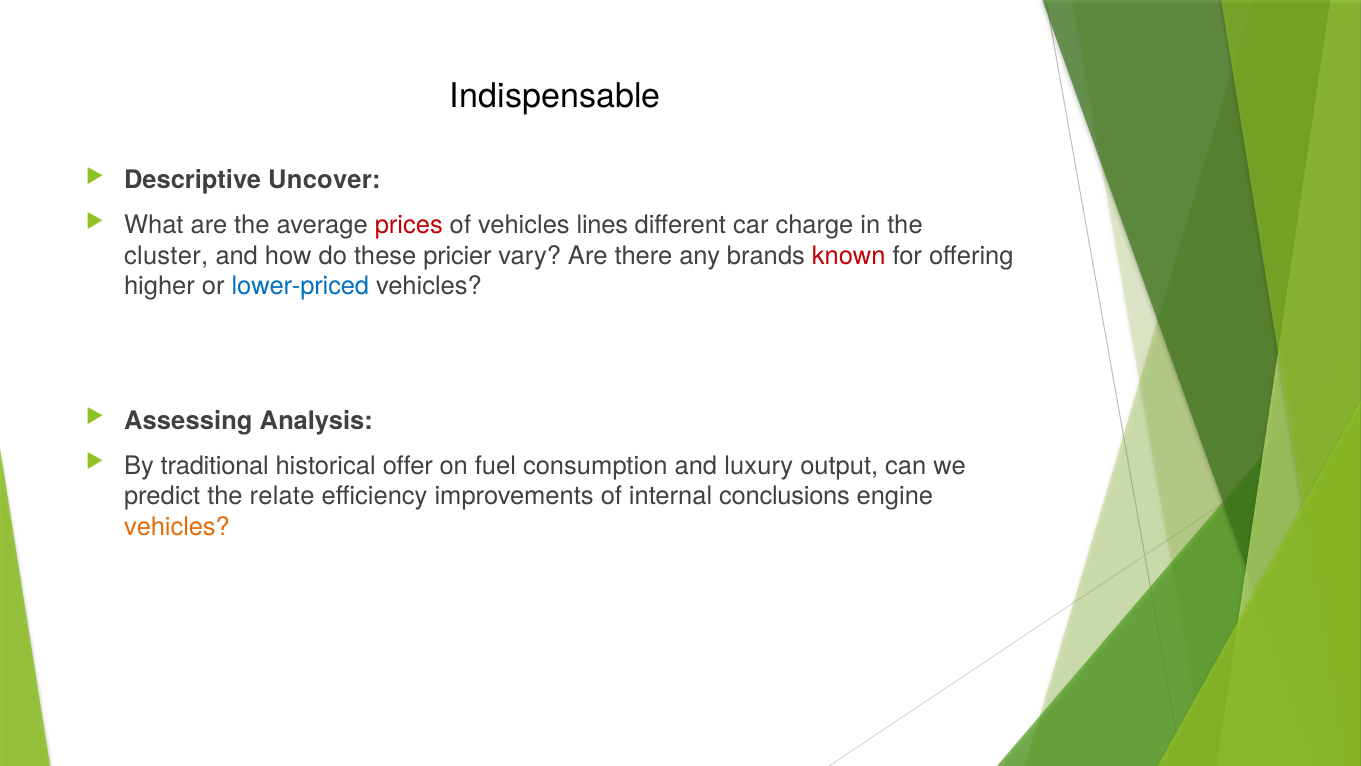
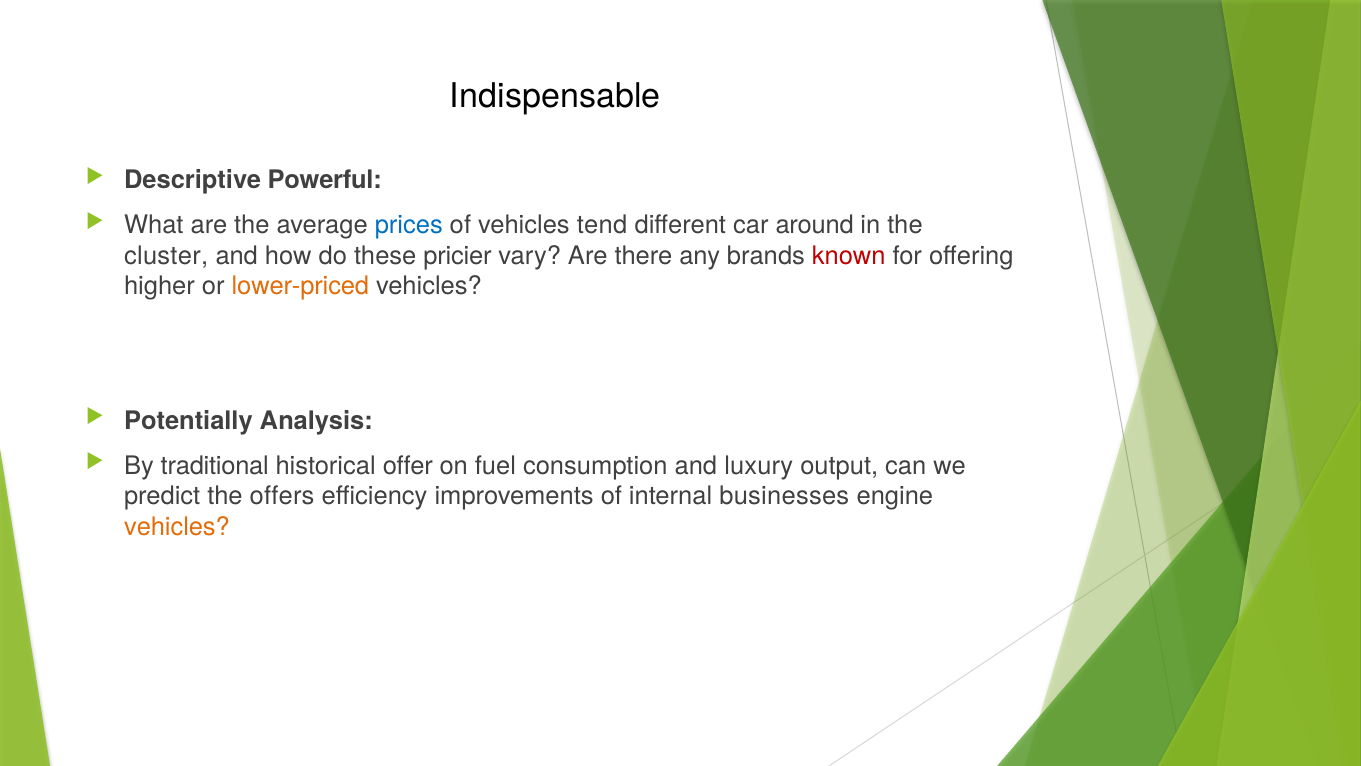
Uncover: Uncover -> Powerful (325, 180)
prices colour: red -> blue (409, 225)
lines: lines -> tend (602, 225)
charge: charge -> around (815, 225)
lower-priced colour: blue -> orange (300, 286)
Assessing: Assessing -> Potentially (188, 421)
relate: relate -> offers (282, 496)
conclusions: conclusions -> businesses (784, 496)
